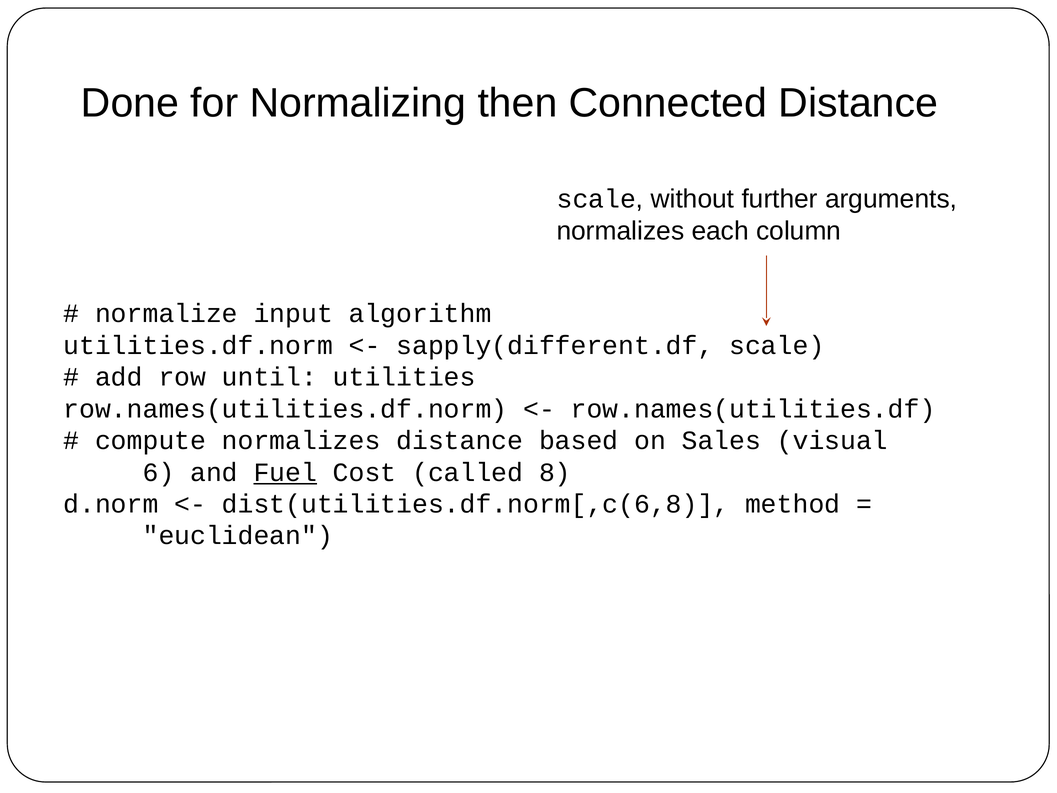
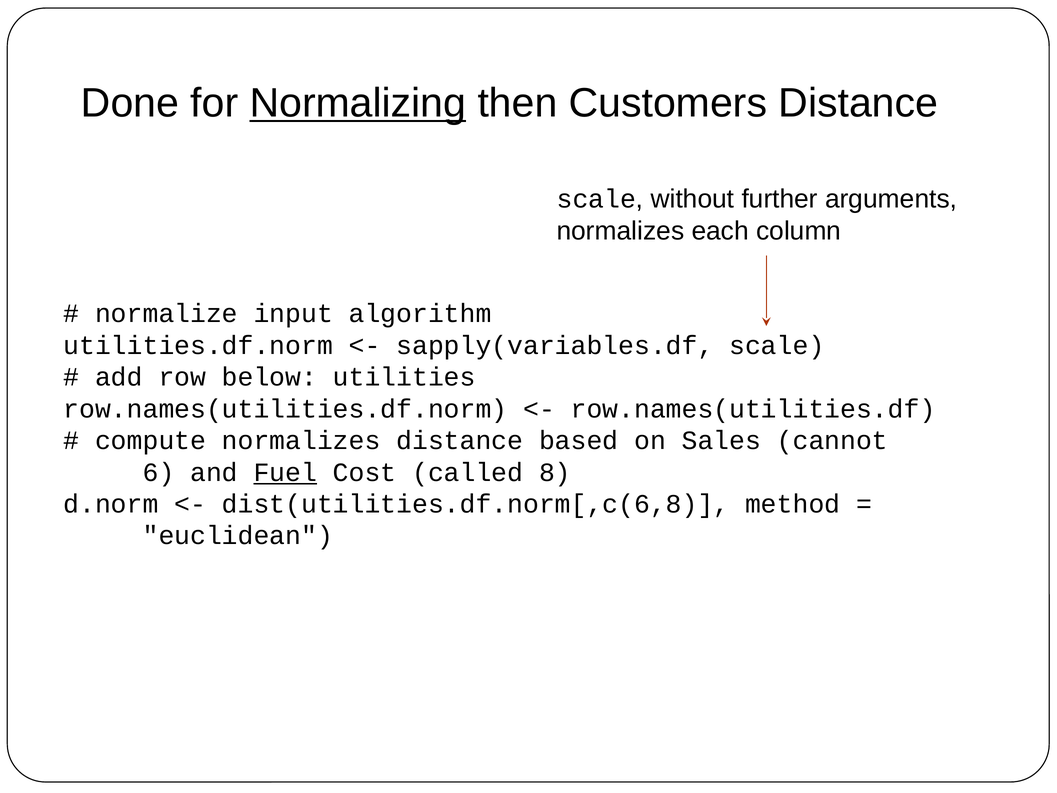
Normalizing underline: none -> present (358, 103)
Connected: Connected -> Customers (668, 103)
sapply(different.df: sapply(different.df -> sapply(variables.df (555, 345)
until: until -> below (269, 377)
visual: visual -> cannot (832, 440)
